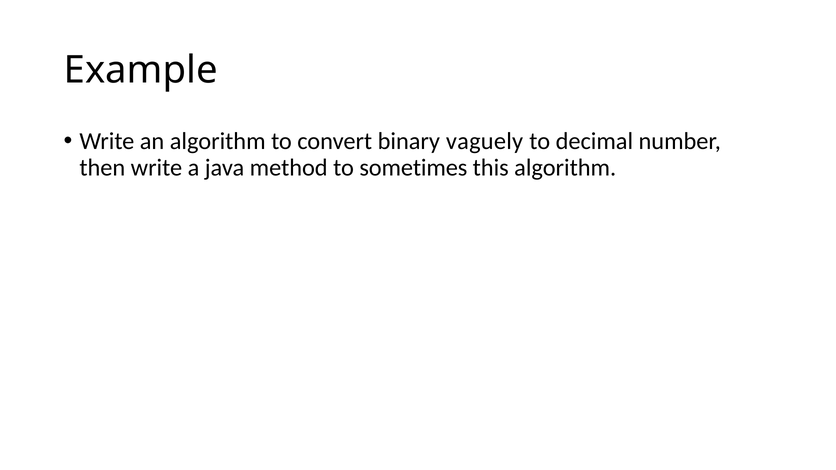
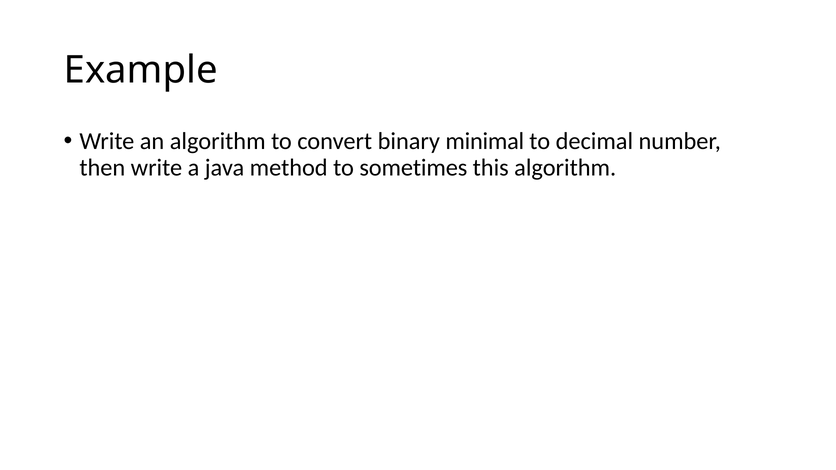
vaguely: vaguely -> minimal (485, 141)
